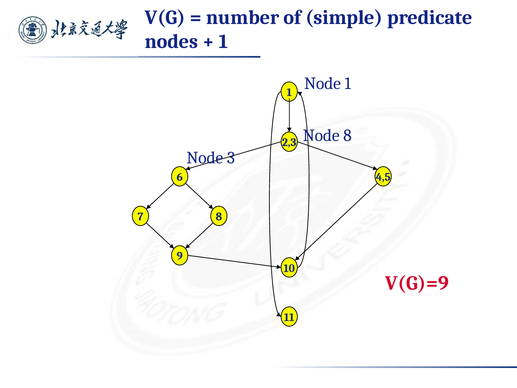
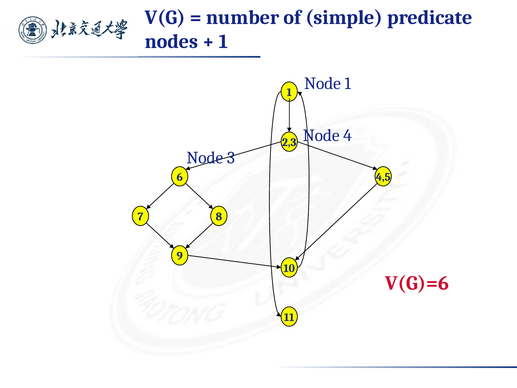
Node 8: 8 -> 4 (347, 135)
V(G)=9: V(G)=9 -> V(G)=6 (417, 283)
